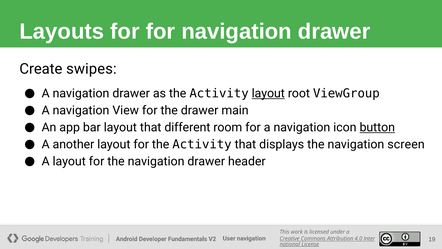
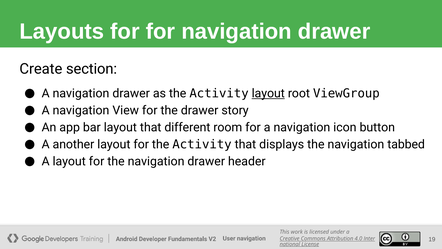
swipes: swipes -> section (92, 69)
main: main -> story (235, 110)
button underline: present -> none (377, 127)
screen: screen -> tabbed (406, 144)
